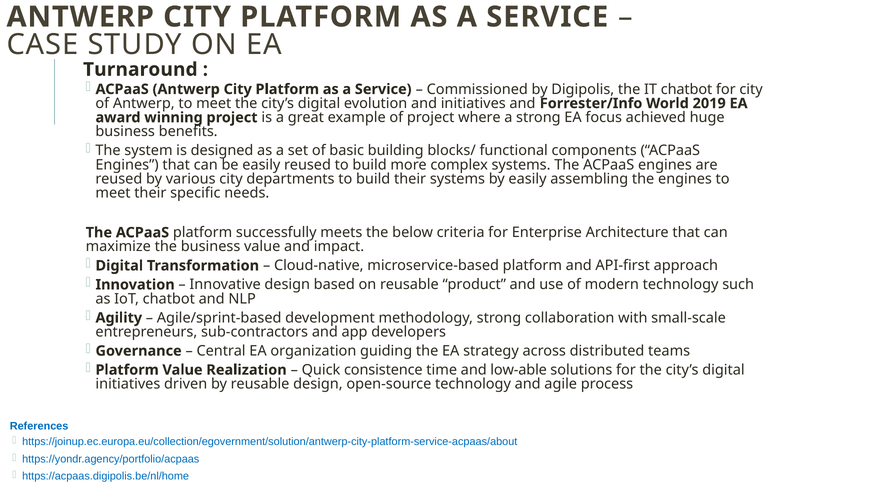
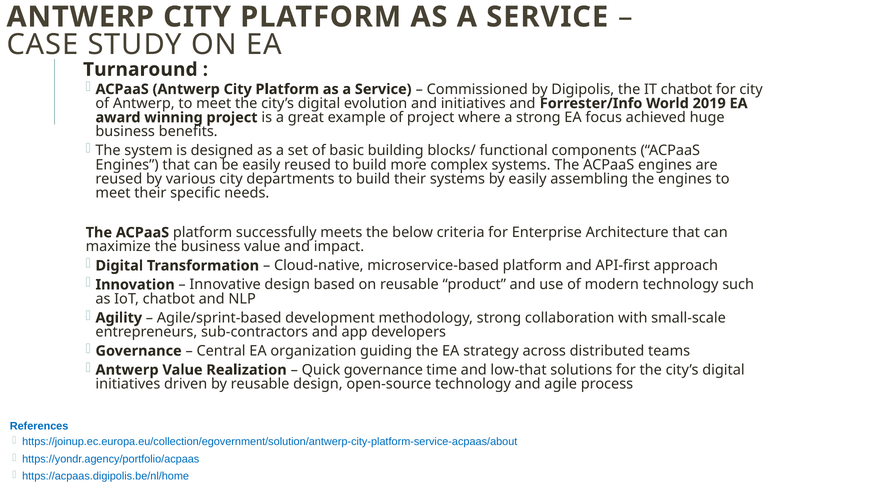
Platform: Platform -> Antwerp (127, 370)
Quick consistence: consistence -> governance (383, 370)
low-able: low-able -> low-that (519, 370)
